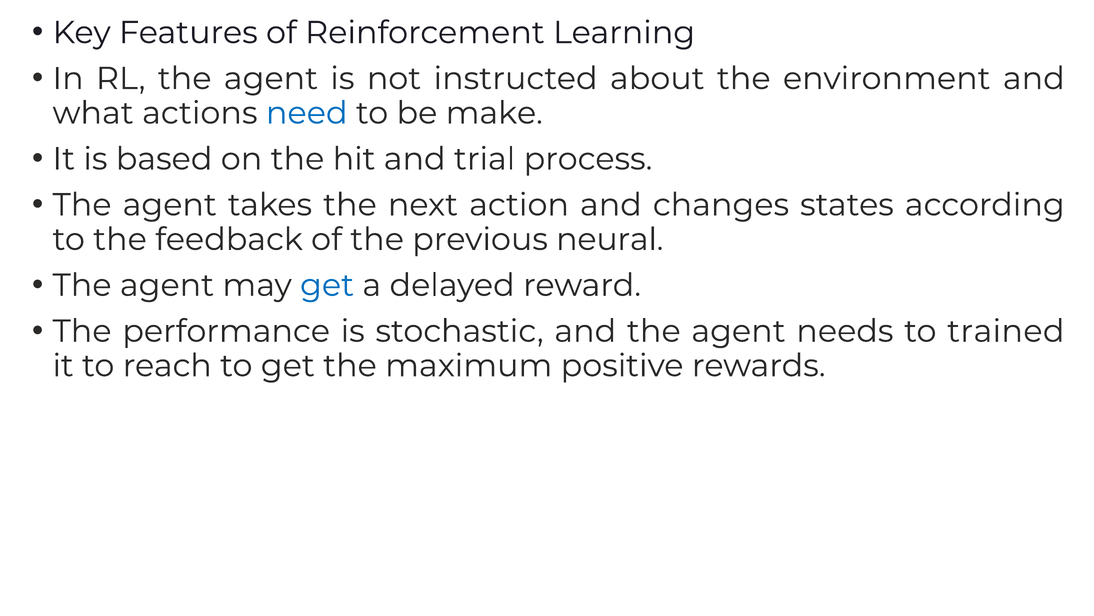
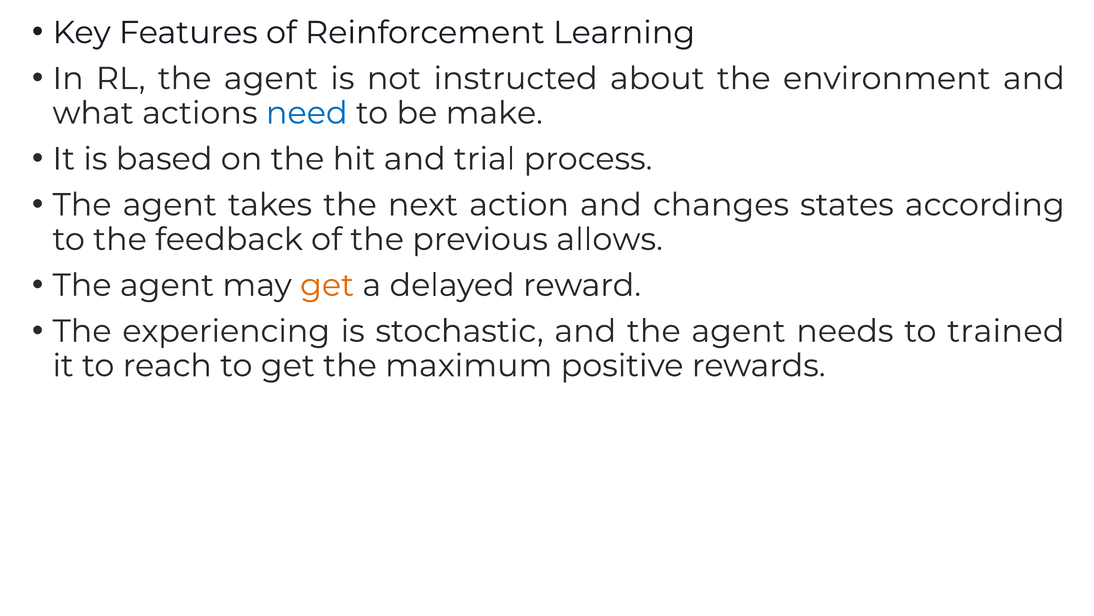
neural: neural -> allows (610, 239)
get colour: blue -> orange (327, 285)
performance: performance -> experiencing (226, 331)
